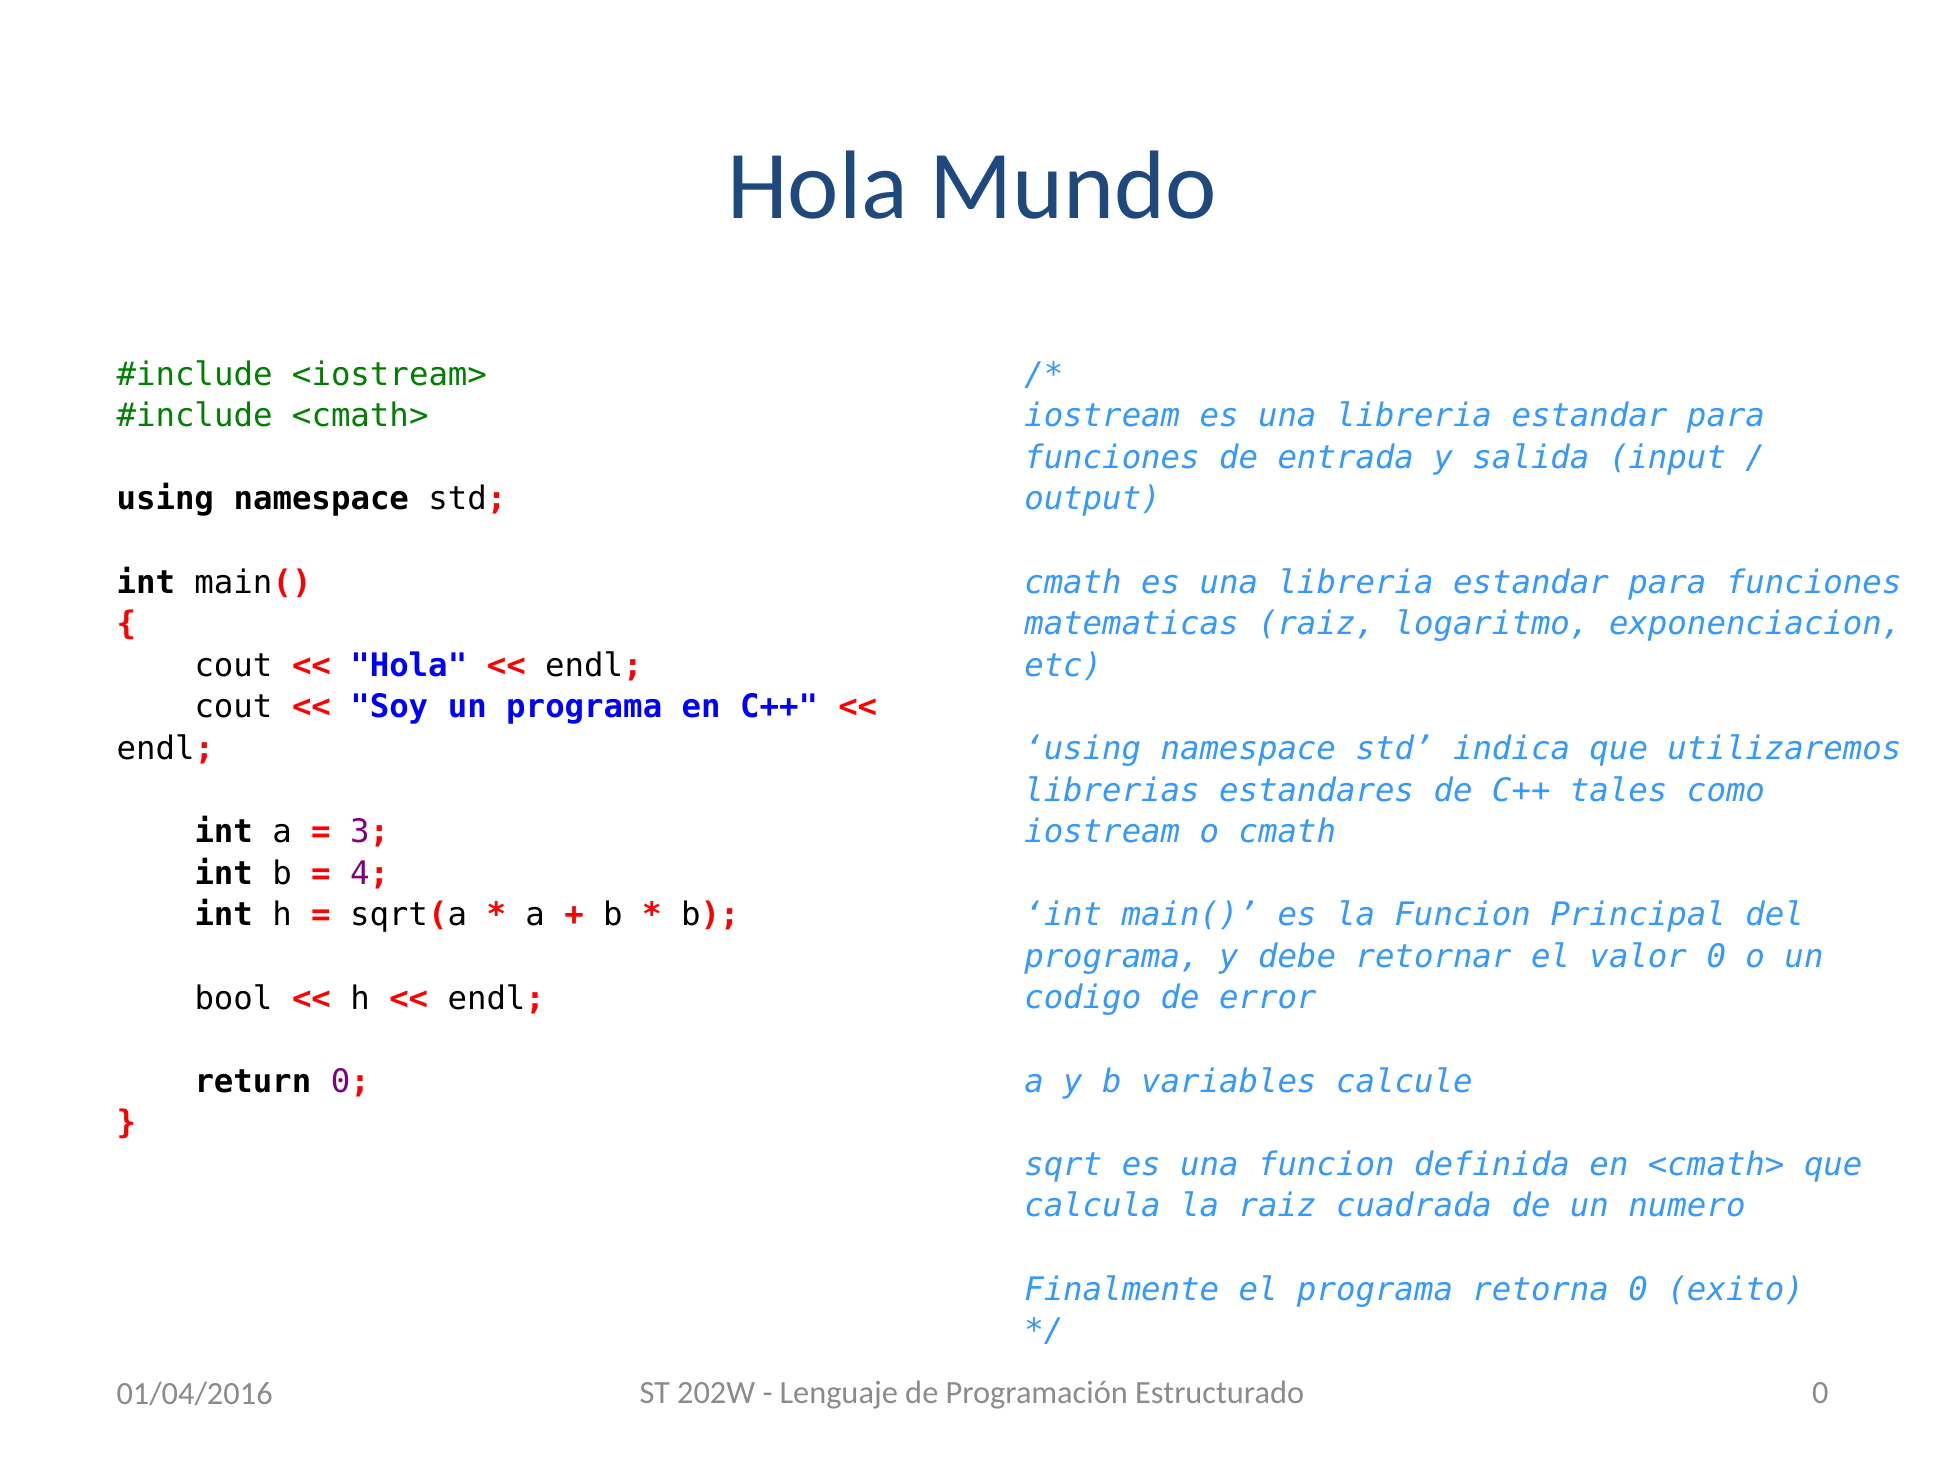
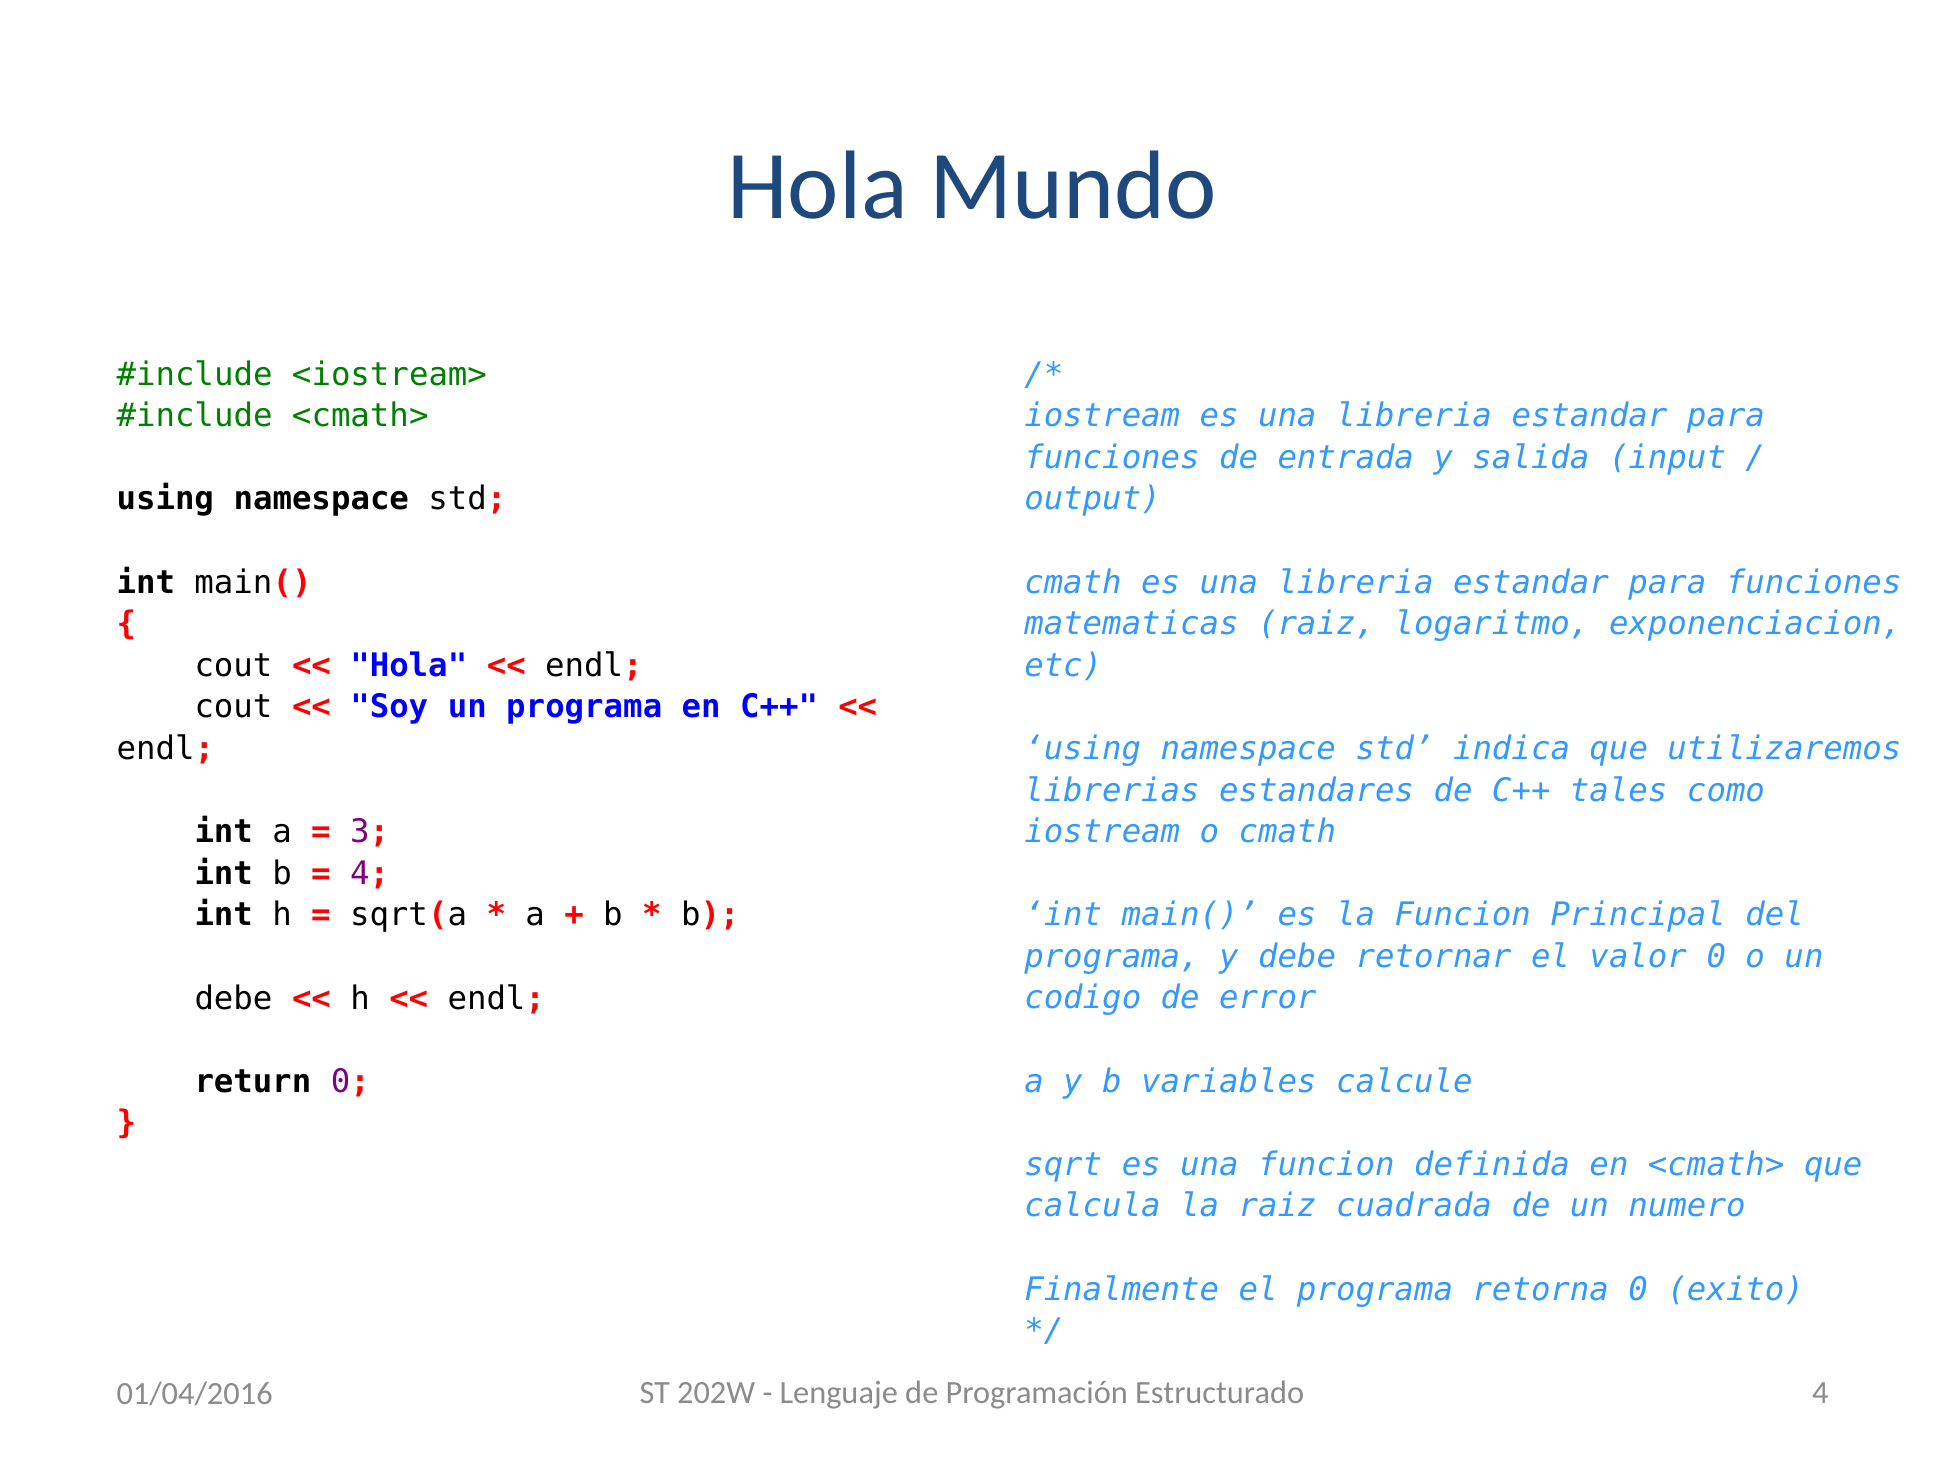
bool: bool -> debe (233, 998)
Estructurado 0: 0 -> 4 (1820, 1393)
